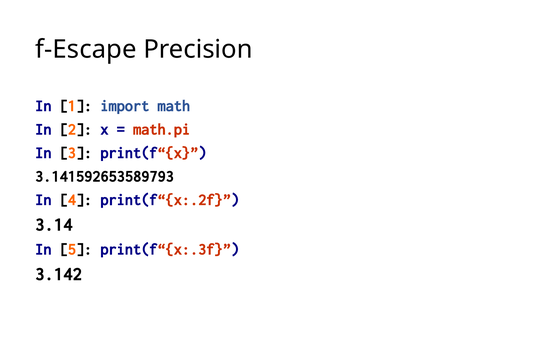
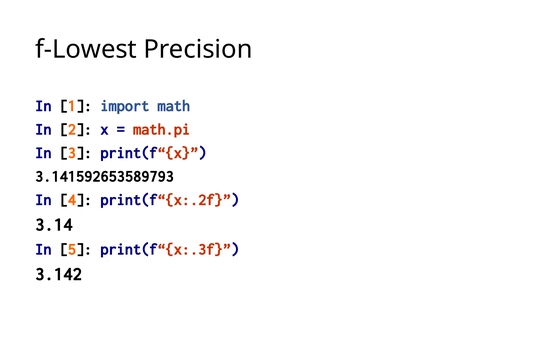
f-Escape: f-Escape -> f-Lowest (86, 49)
